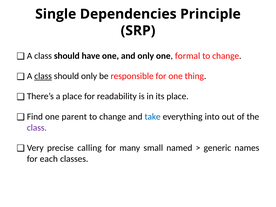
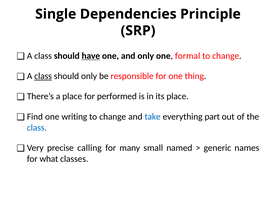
have underline: none -> present (91, 56)
readability: readability -> performed (117, 96)
parent: parent -> writing (74, 117)
into: into -> part (212, 117)
class colour: purple -> blue (37, 128)
each: each -> what (49, 159)
